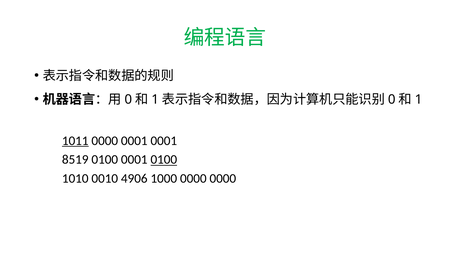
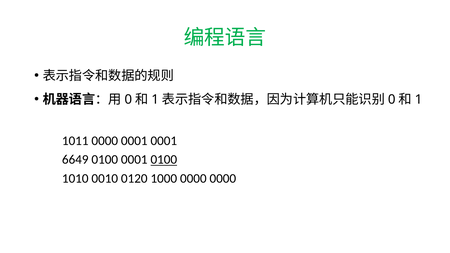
1011 underline: present -> none (75, 141)
8519: 8519 -> 6649 (75, 160)
4906: 4906 -> 0120 (134, 179)
